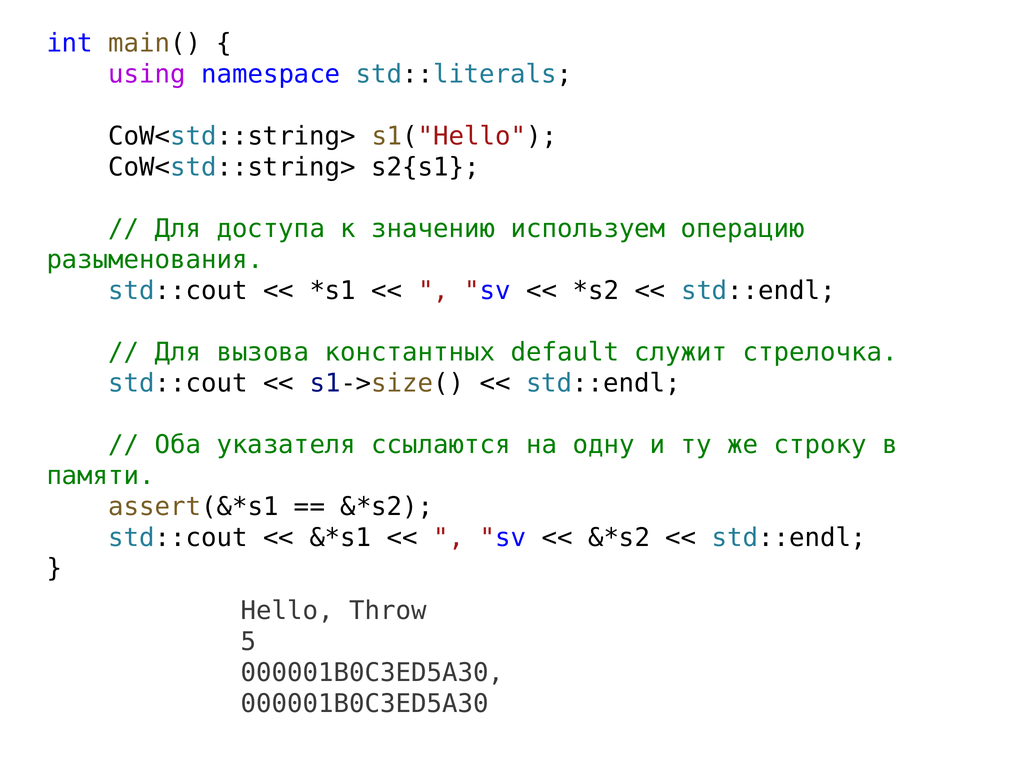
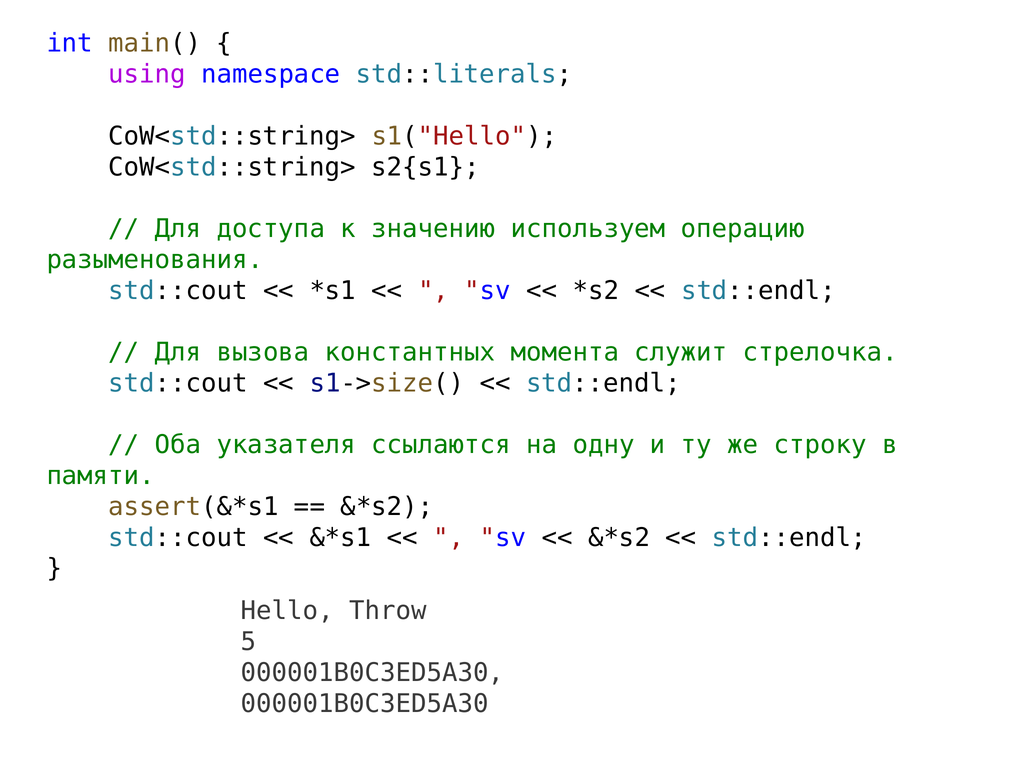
default: default -> момента (565, 352)
